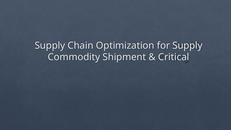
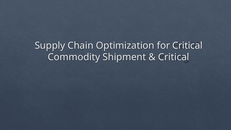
for Supply: Supply -> Critical (187, 46)
